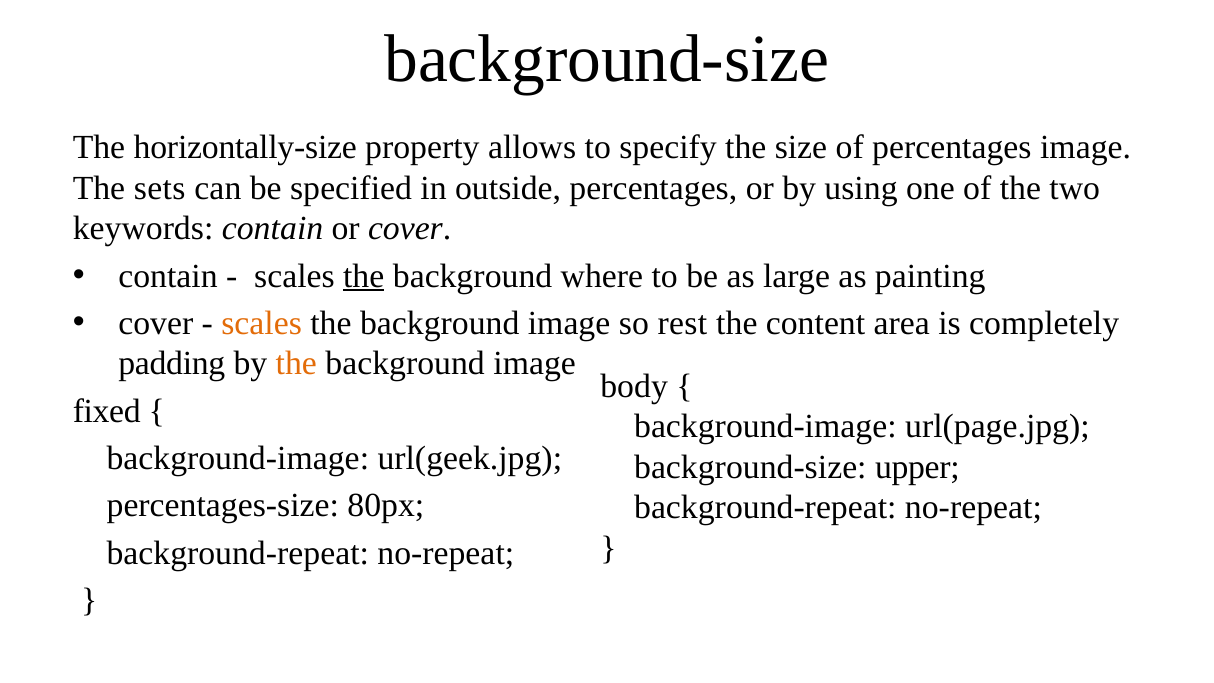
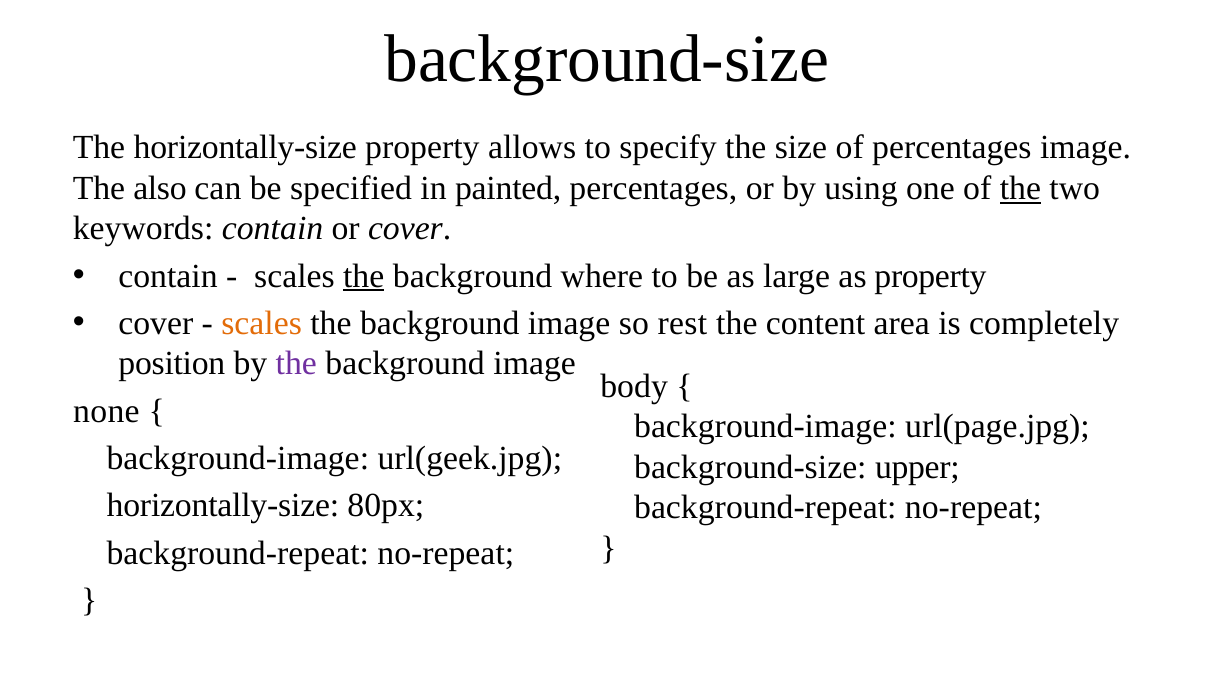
sets: sets -> also (160, 188)
outside: outside -> painted (508, 188)
the underline: none -> present (1020, 188)
as painting: painting -> property (930, 276)
padding: padding -> position (172, 364)
the colour: orange -> purple (296, 364)
fixed: fixed -> none (106, 411)
percentages-size: percentages-size -> horizontally-size (223, 506)
